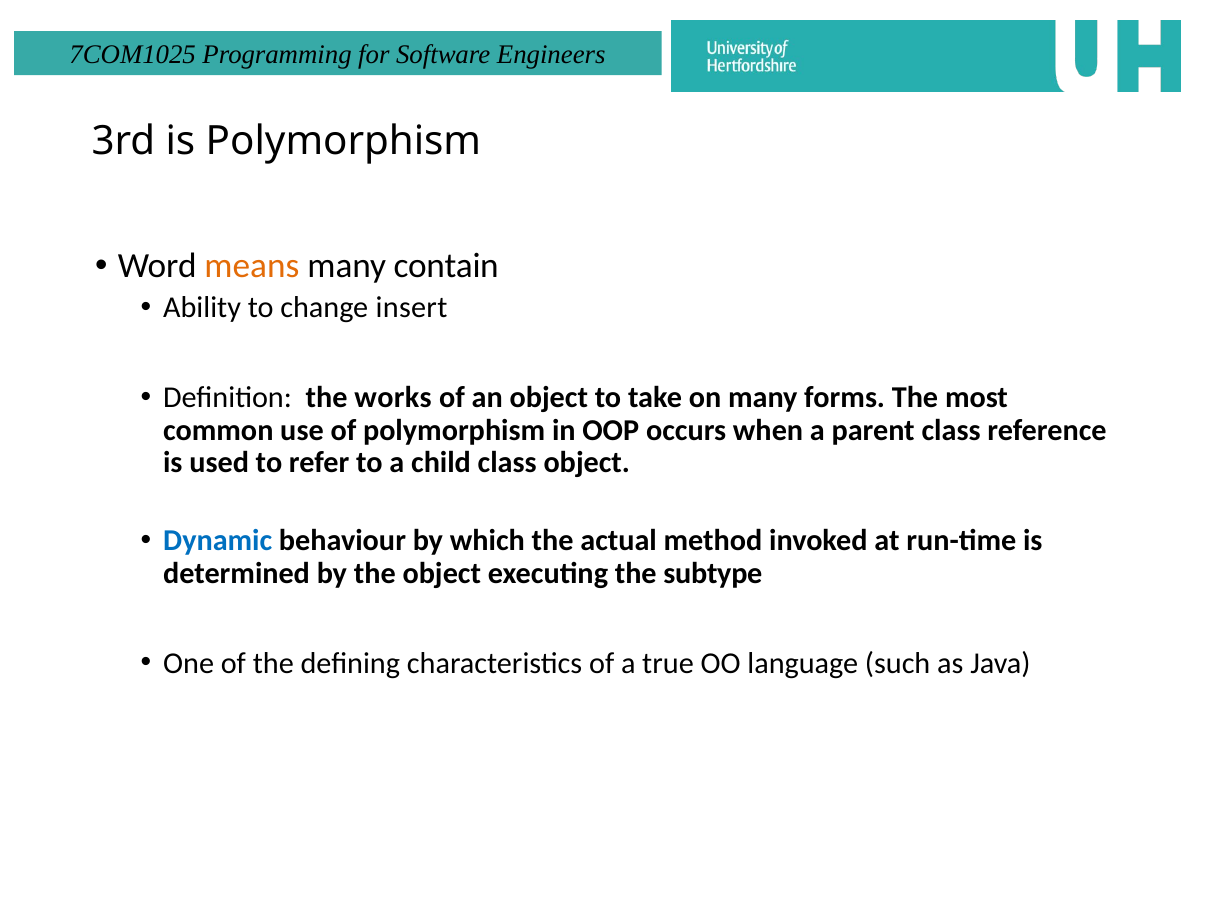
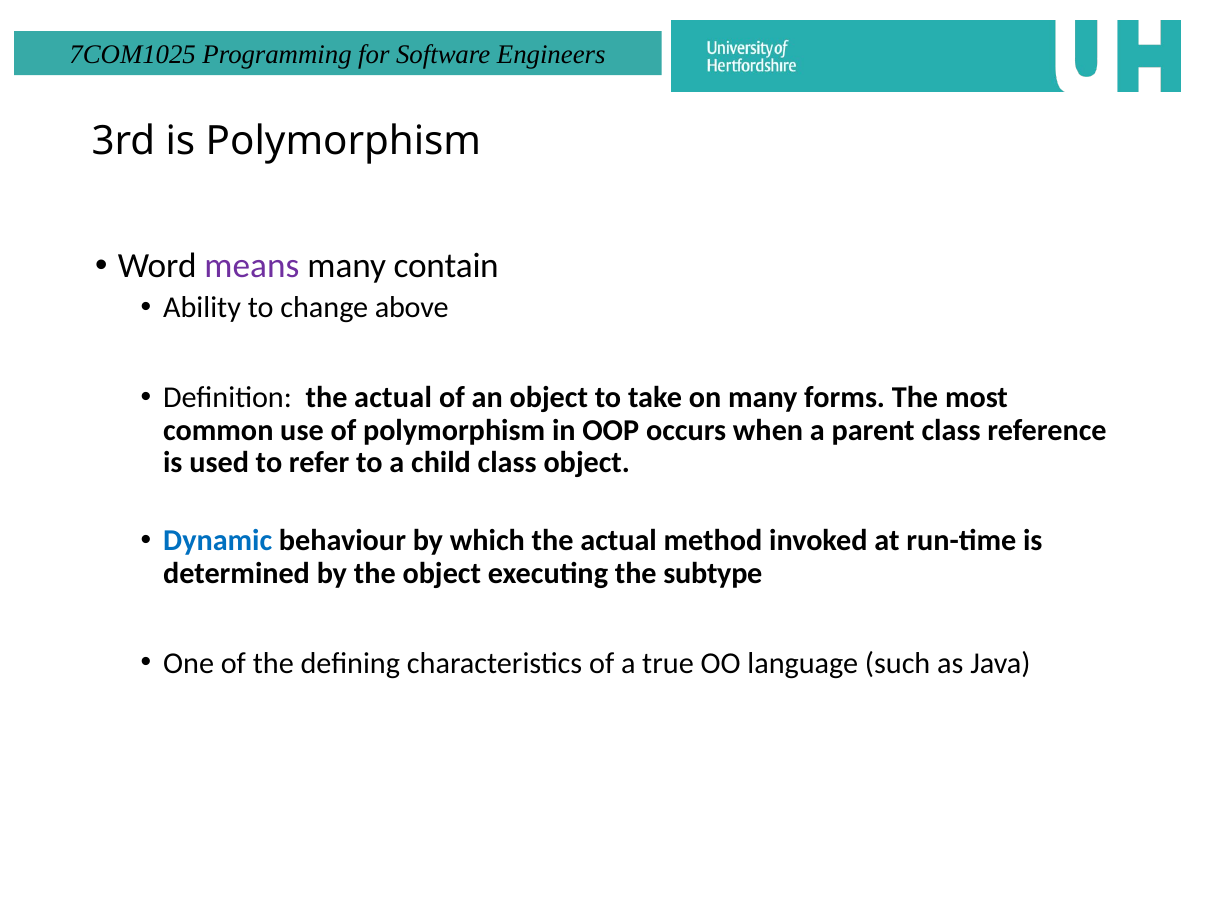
means colour: orange -> purple (252, 266)
insert: insert -> above (412, 308)
Definition the works: works -> actual (393, 398)
